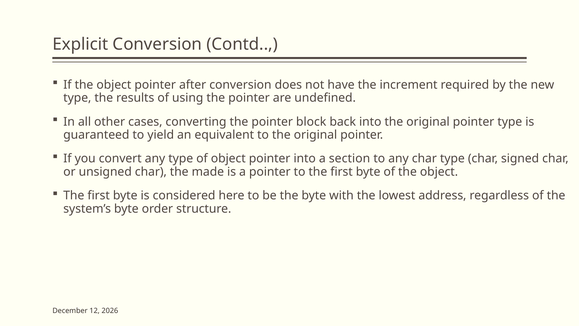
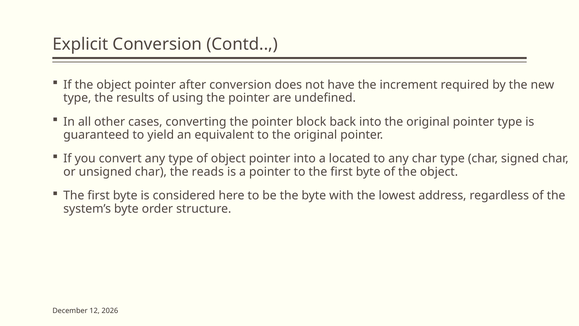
section: section -> located (350, 159)
made: made -> reads (208, 172)
